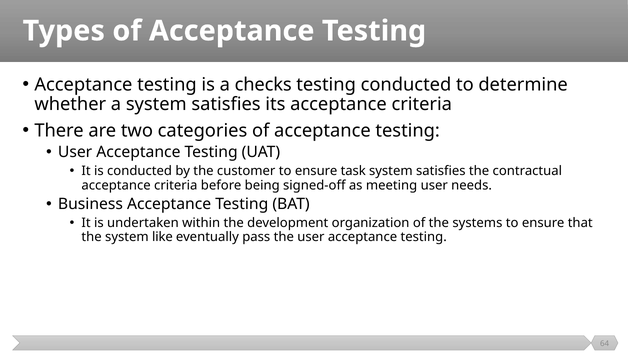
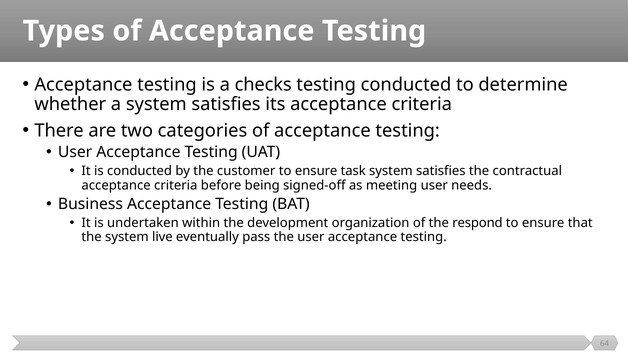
systems: systems -> respond (477, 223)
like: like -> live (162, 237)
